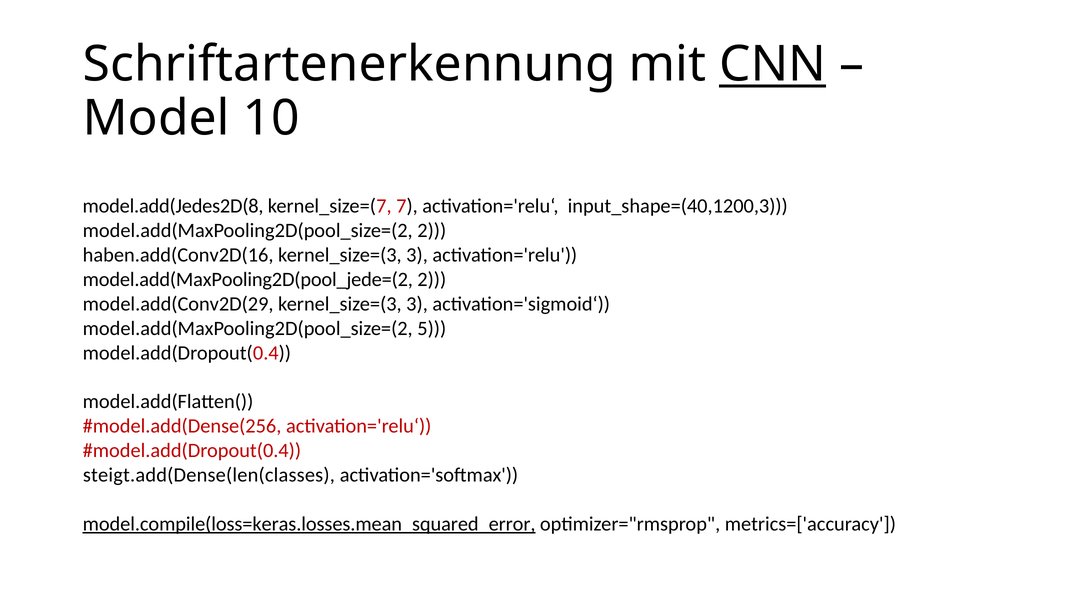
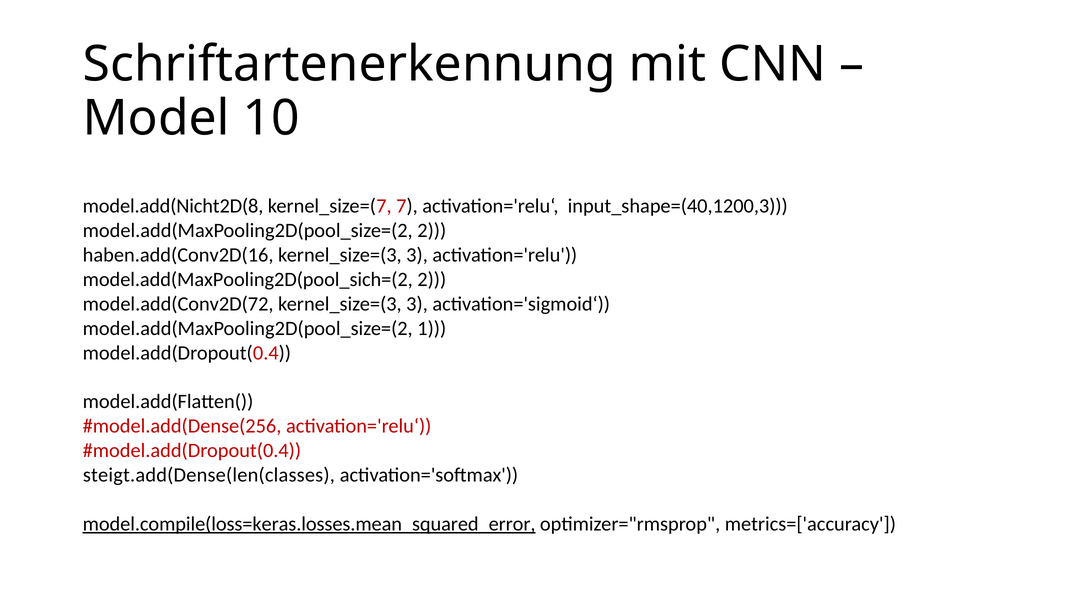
CNN underline: present -> none (773, 64)
model.add(Jedes2D(8: model.add(Jedes2D(8 -> model.add(Nicht2D(8 (173, 206)
model.add(MaxPooling2D(pool_jede=(2: model.add(MaxPooling2D(pool_jede=(2 -> model.add(MaxPooling2D(pool_sich=(2 (248, 280)
model.add(Conv2D(29: model.add(Conv2D(29 -> model.add(Conv2D(72 (178, 304)
5: 5 -> 1 (432, 329)
